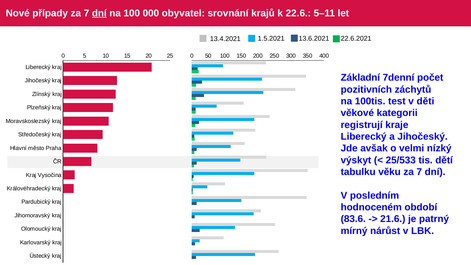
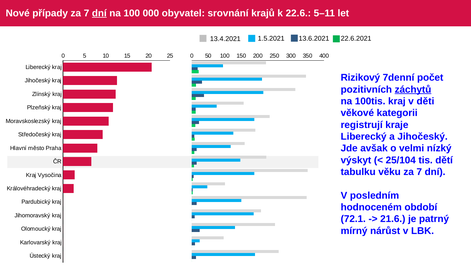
Základní: Základní -> Rizikový (360, 78)
záchytů underline: none -> present (413, 89)
100tis test: test -> kraj (397, 101)
25/533: 25/533 -> 25/104 (401, 160)
83.6: 83.6 -> 72.1 (353, 219)
